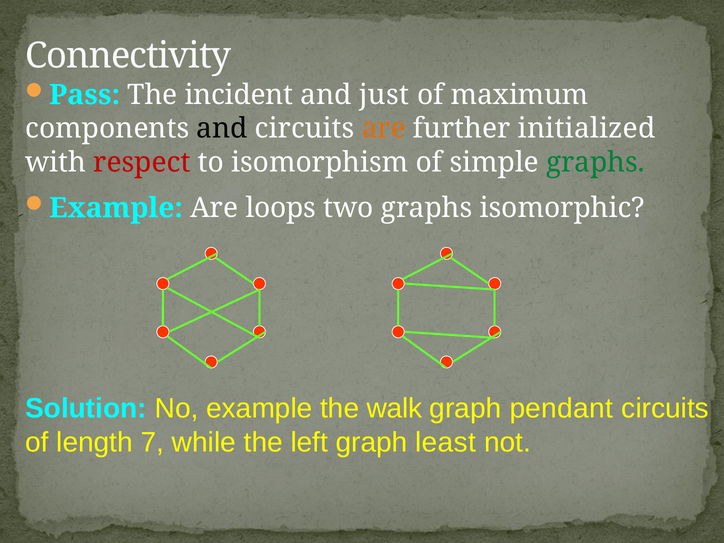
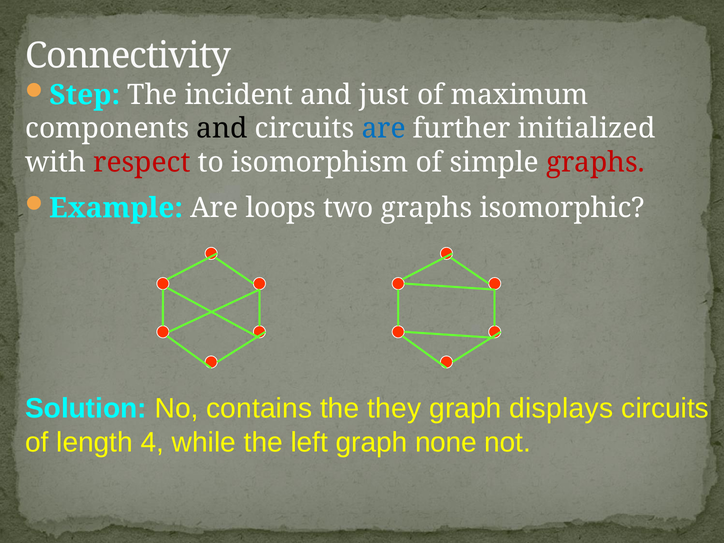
Pass: Pass -> Step (85, 95)
are colour: orange -> blue (384, 129)
graphs colour: green -> red (595, 162)
No example: example -> contains (259, 409)
walk: walk -> they (394, 409)
pendant: pendant -> displays (561, 409)
7: 7 -> 4 (152, 442)
least: least -> none (446, 442)
